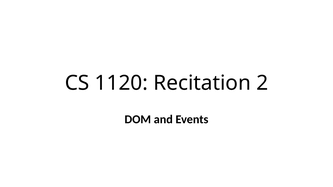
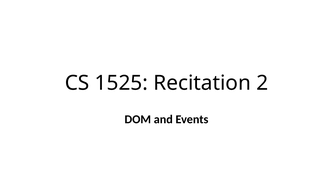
1120: 1120 -> 1525 (121, 83)
